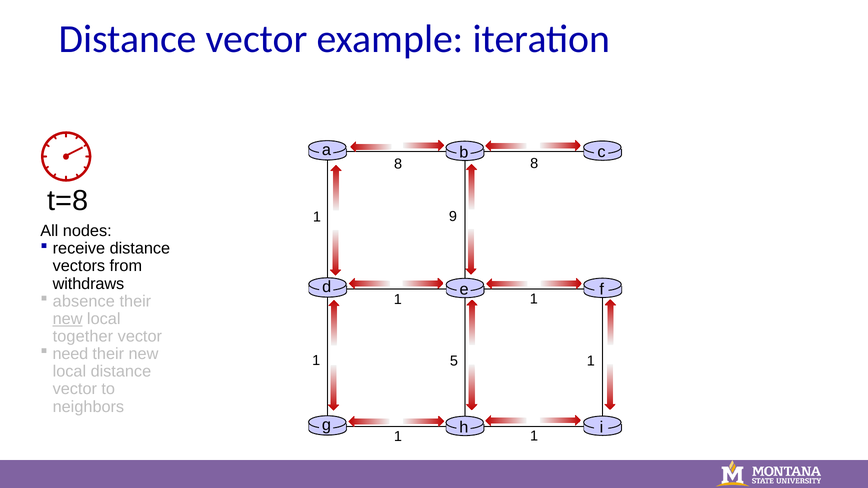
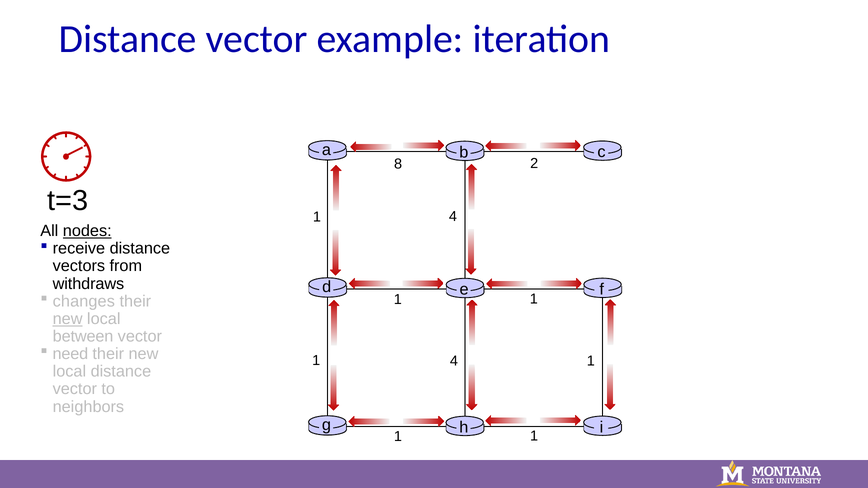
8 8: 8 -> 2 (534, 163)
t=8: t=8 -> t=3 (68, 201)
9: 9 -> 4 (453, 217)
nodes underline: none -> present (87, 231)
absence: absence -> changes (84, 301)
together: together -> between (83, 337)
5: 5 -> 4 (454, 361)
